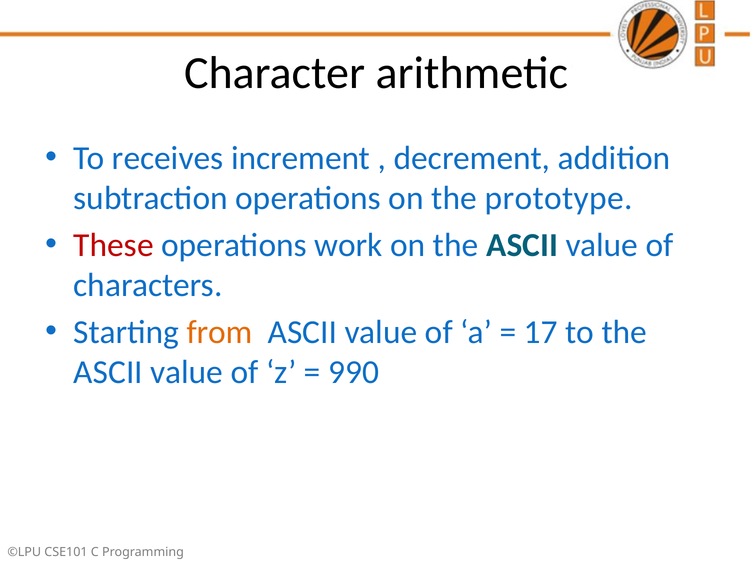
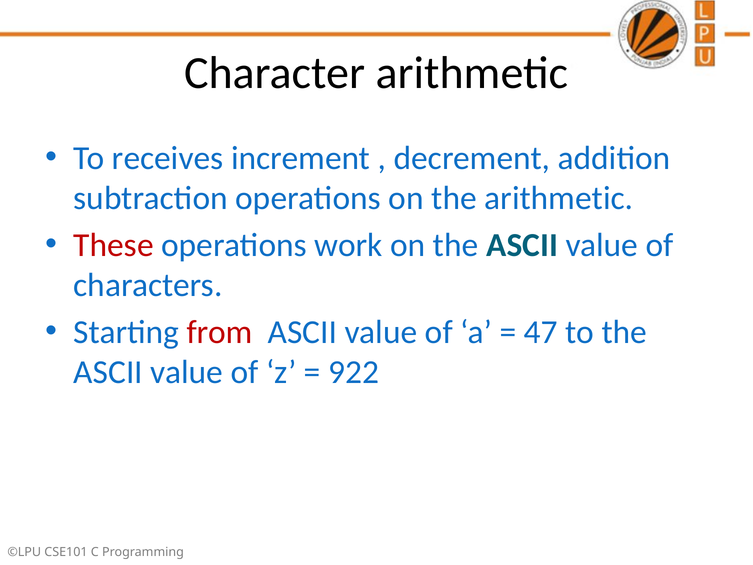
the prototype: prototype -> arithmetic (559, 198)
from colour: orange -> red (220, 332)
17: 17 -> 47 (541, 332)
990: 990 -> 922 (354, 372)
